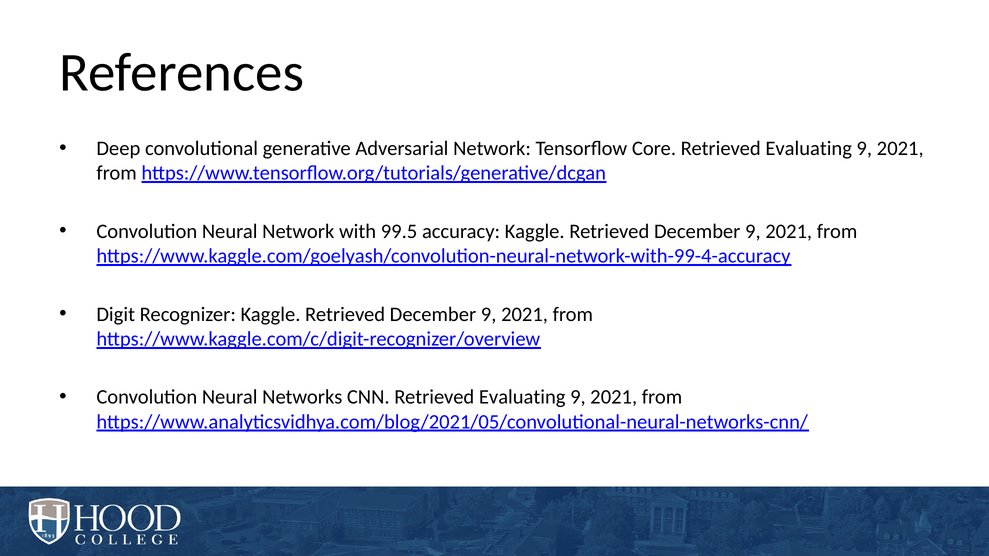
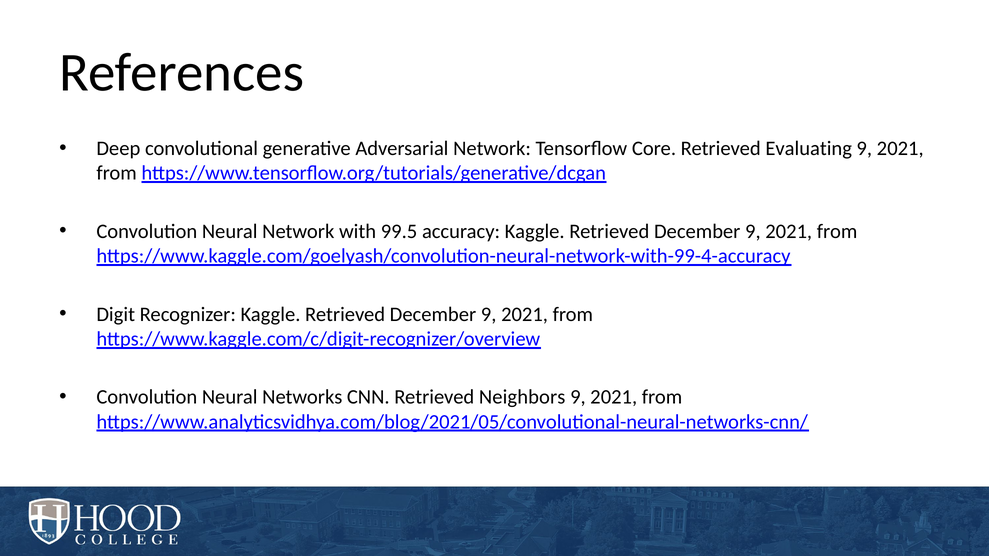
CNN Retrieved Evaluating: Evaluating -> Neighbors (522, 397)
